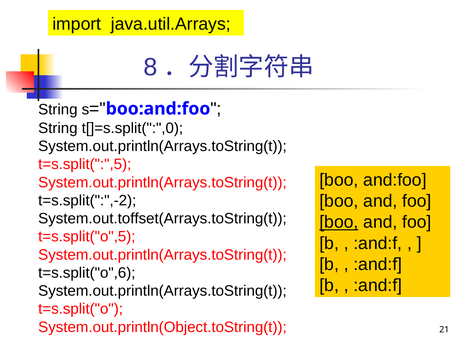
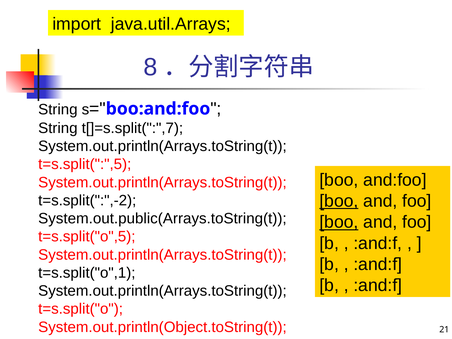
t[]=s.split(":",0: t[]=s.split(":",0 -> t[]=s.split(":",7 (132, 128)
boo underline: none -> present (339, 201)
System.out.toffset(Arrays.toString(t: System.out.toffset(Arrays.toString(t -> System.out.public(Arrays.toString(t (162, 219)
t=s.split("o",6: t=s.split("o",6 -> t=s.split("o",1 (87, 273)
